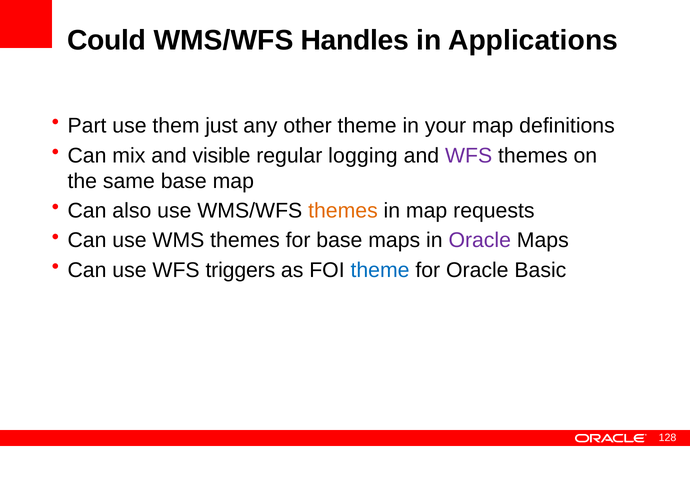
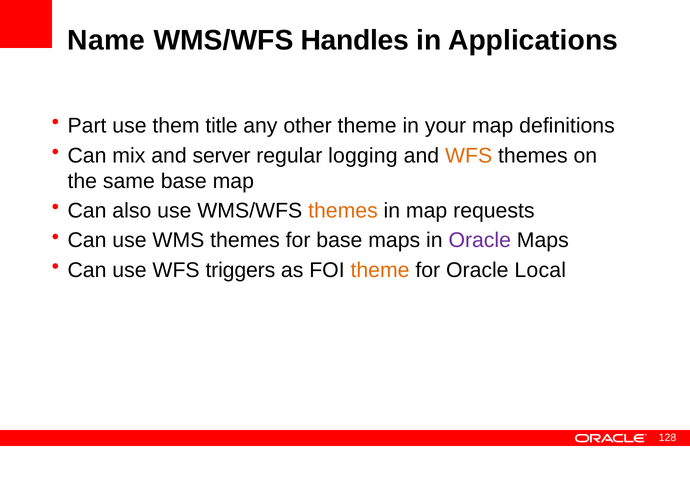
Could: Could -> Name (106, 40)
just: just -> title (222, 126)
visible: visible -> server (222, 155)
WFS colour: purple -> orange (469, 155)
theme colour: blue -> orange (380, 270)
Basic: Basic -> Local (540, 270)
